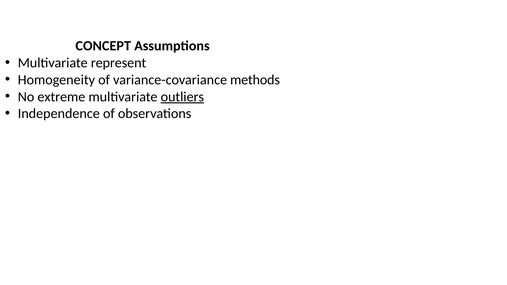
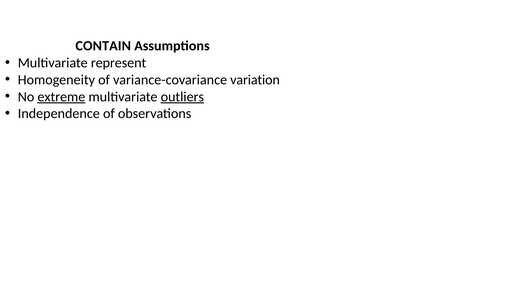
CONCEPT: CONCEPT -> CONTAIN (103, 46)
methods: methods -> variation (255, 80)
extreme underline: none -> present (61, 97)
